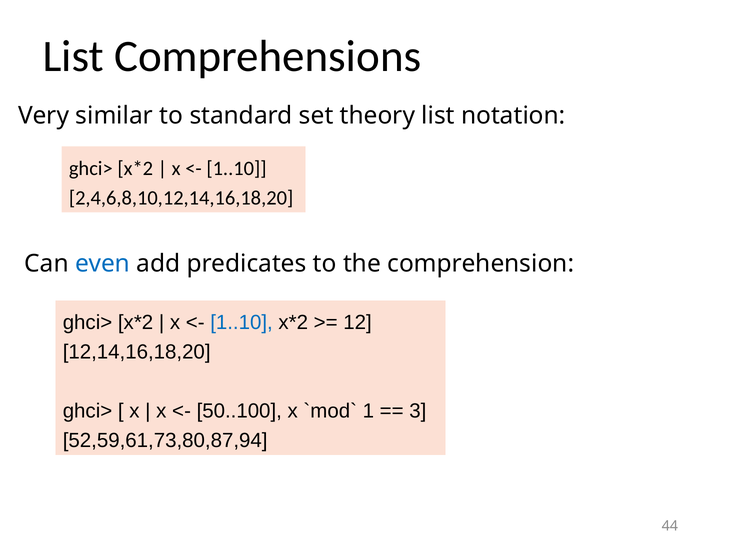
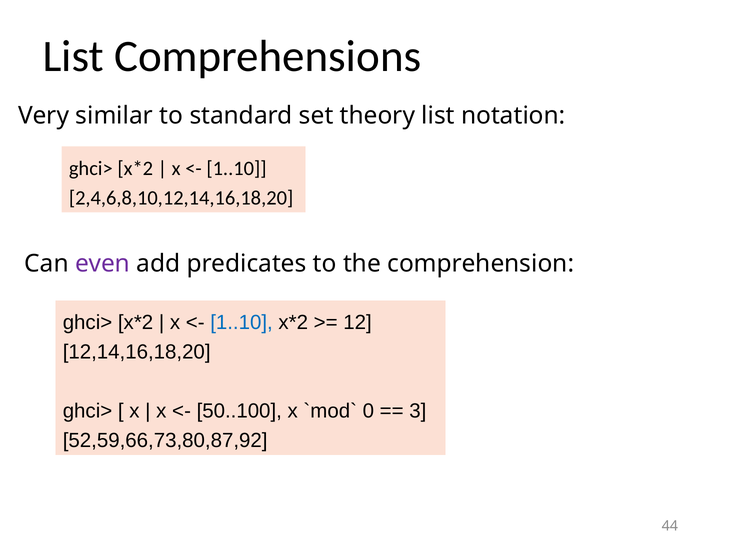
even colour: blue -> purple (103, 264)
1: 1 -> 0 (368, 411)
52,59,61,73,80,87,94: 52,59,61,73,80,87,94 -> 52,59,66,73,80,87,92 (165, 440)
